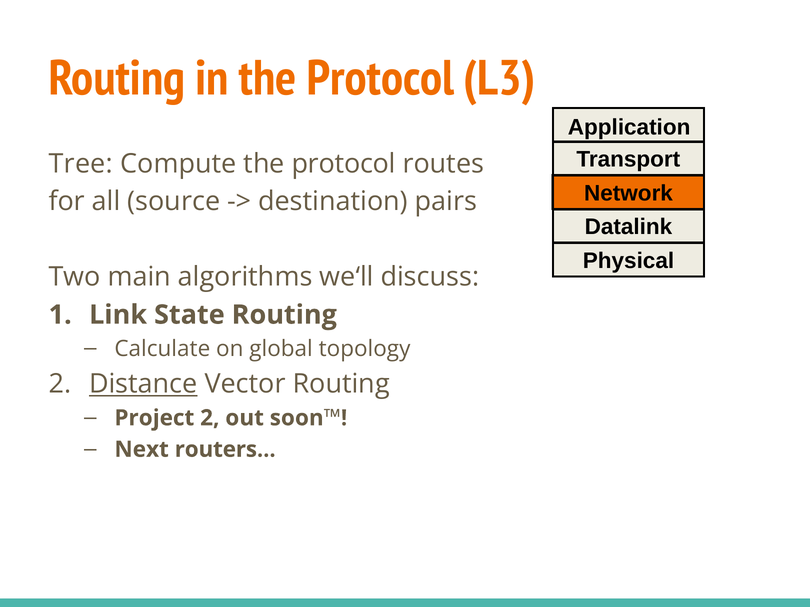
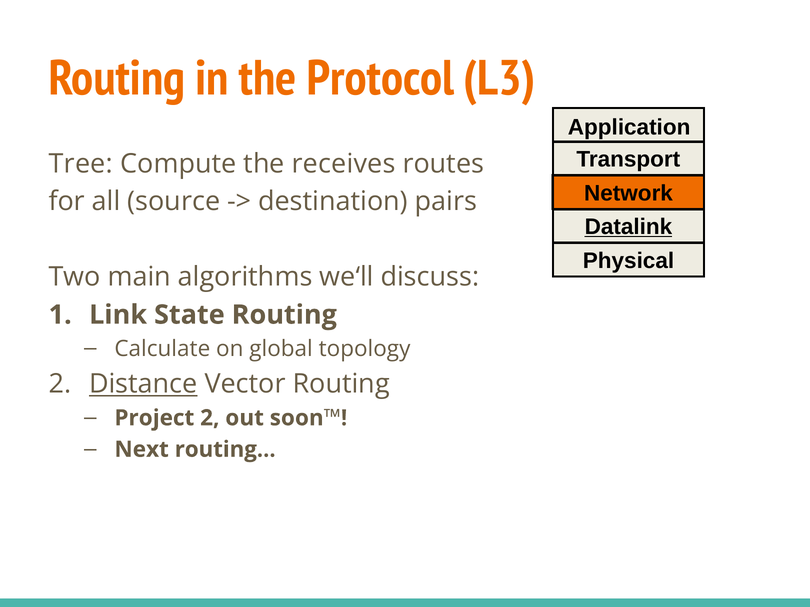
Compute the protocol: protocol -> receives (344, 164)
Datalink underline: none -> present (628, 227)
Next routers: routers -> routing (225, 450)
